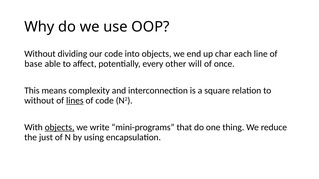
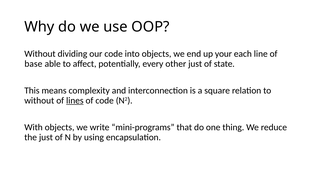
char: char -> your (223, 54)
other will: will -> just (195, 64)
once: once -> state (224, 64)
objects underline: present -> none (60, 128)
